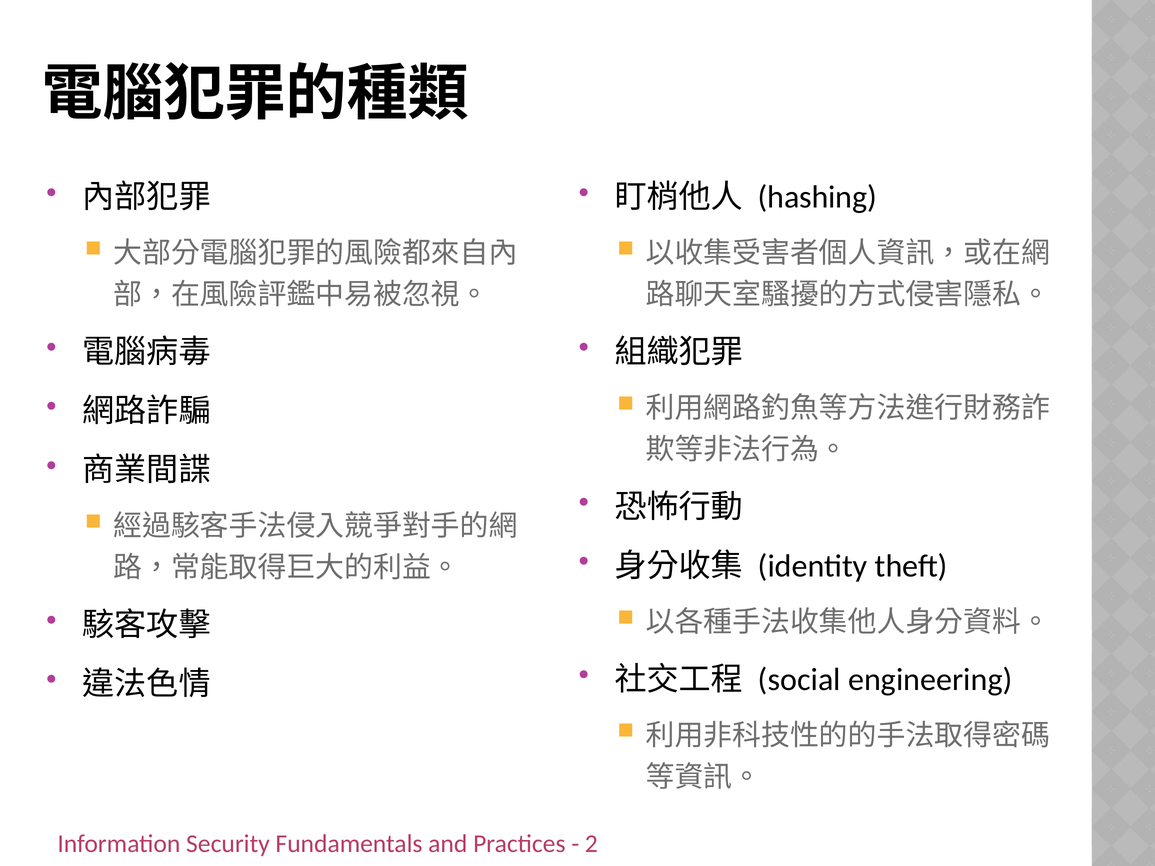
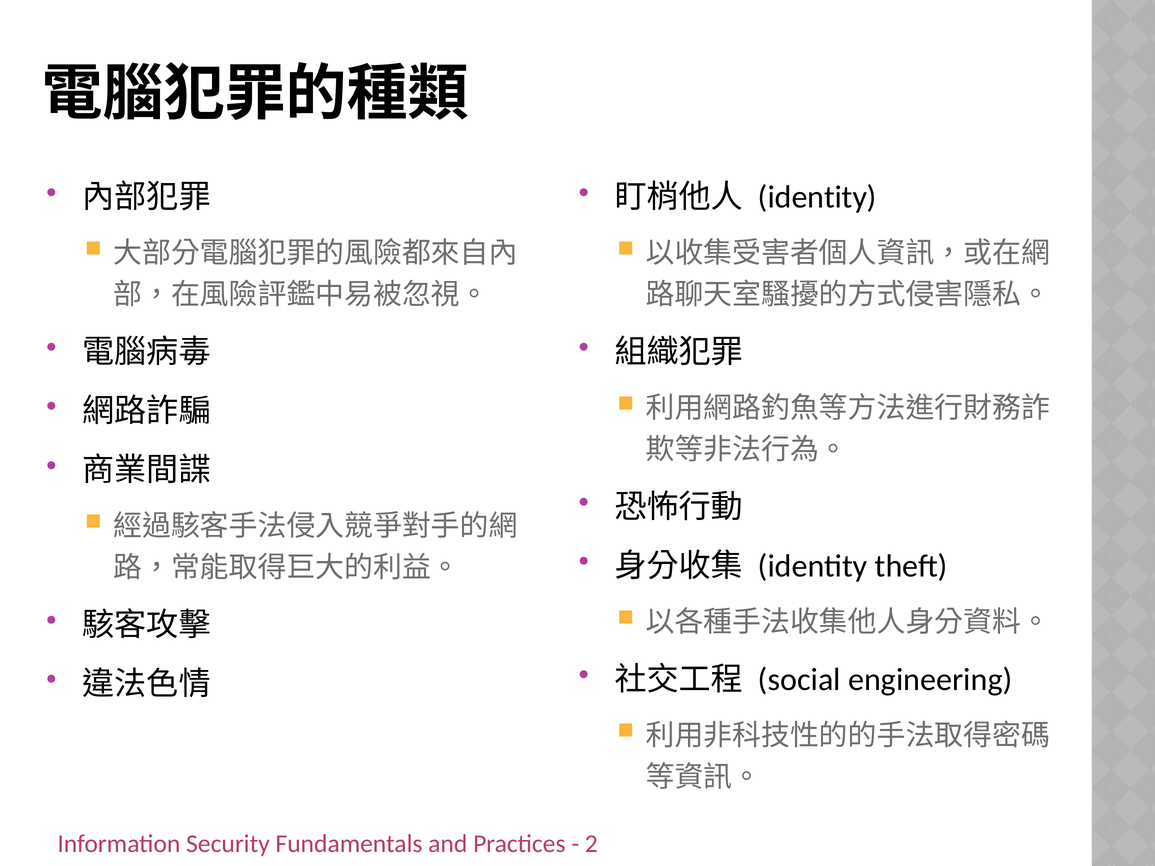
hashing: hashing -> identity (817, 197)
